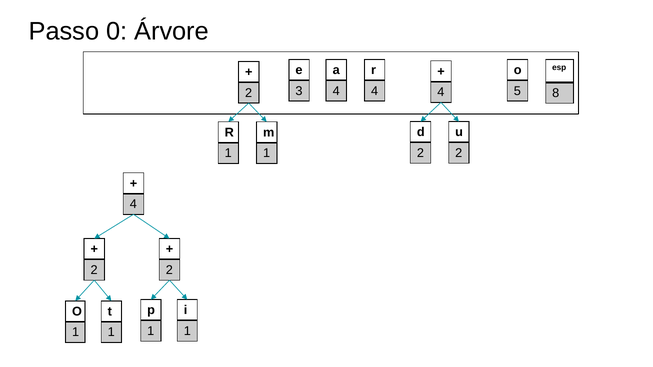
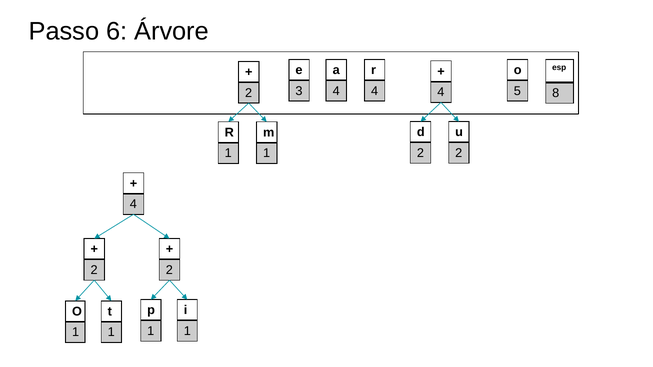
0: 0 -> 6 (117, 32)
